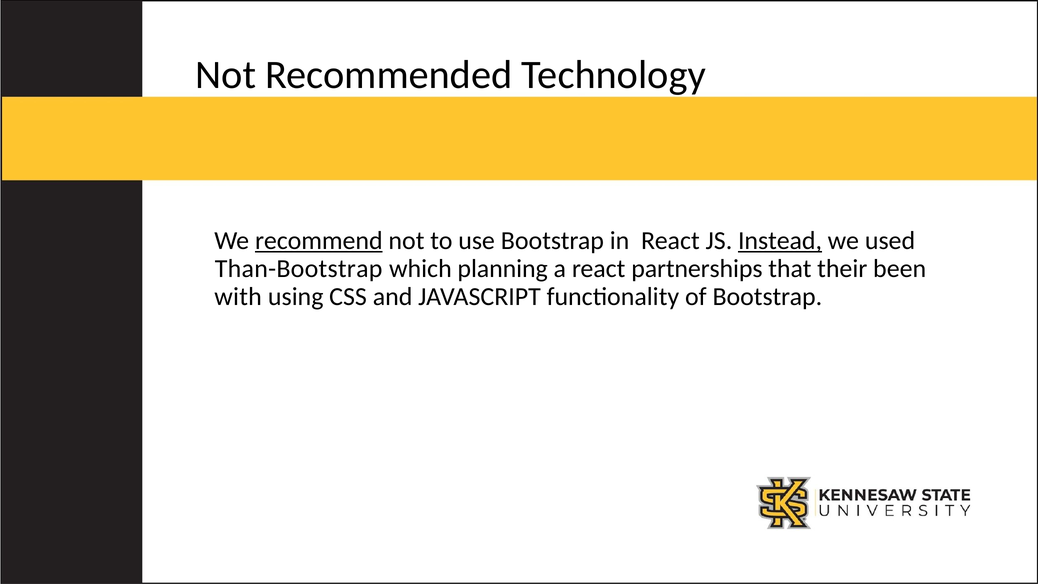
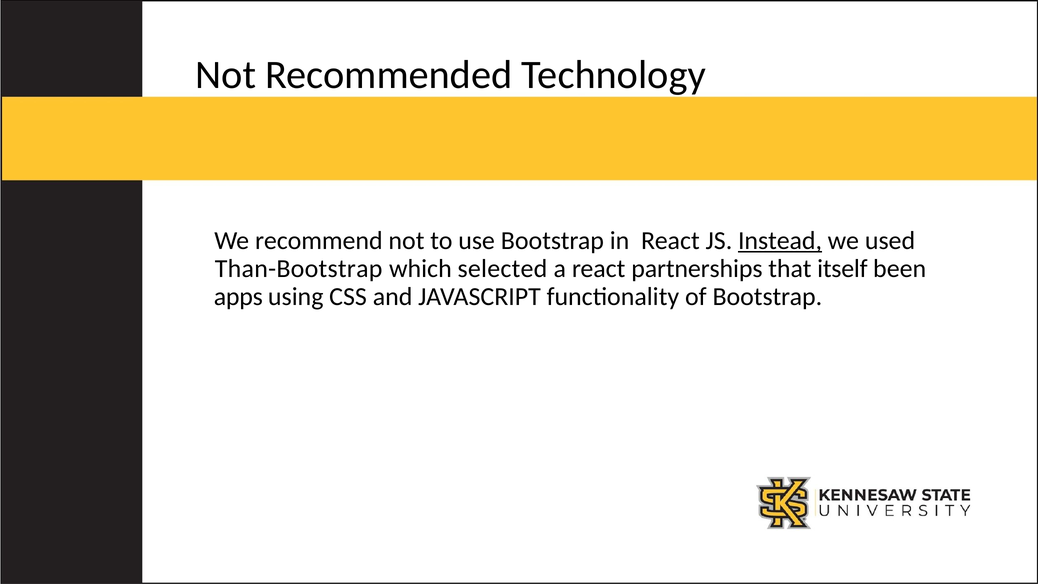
recommend underline: present -> none (319, 241)
planning: planning -> selected (502, 269)
their: their -> itself (842, 269)
with: with -> apps (238, 297)
